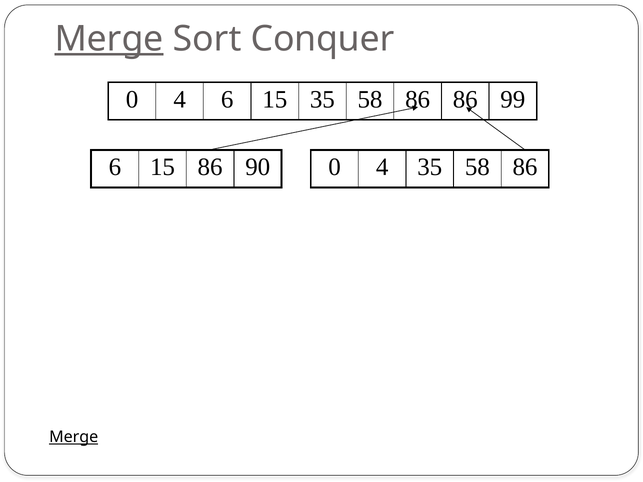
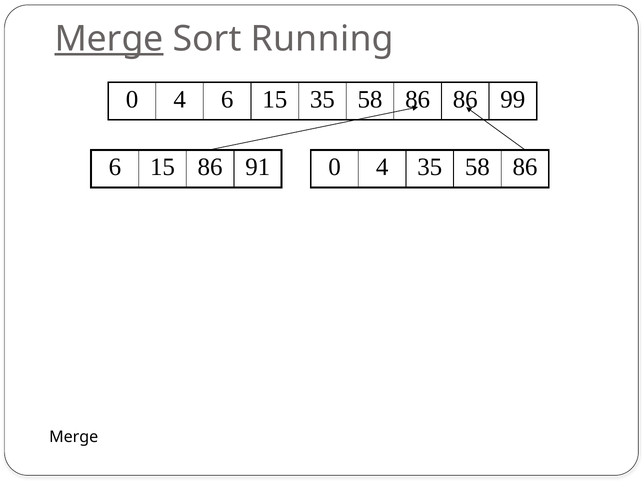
Conquer: Conquer -> Running (322, 39)
90: 90 -> 91 (258, 167)
Merge underline: present -> none (74, 437)
